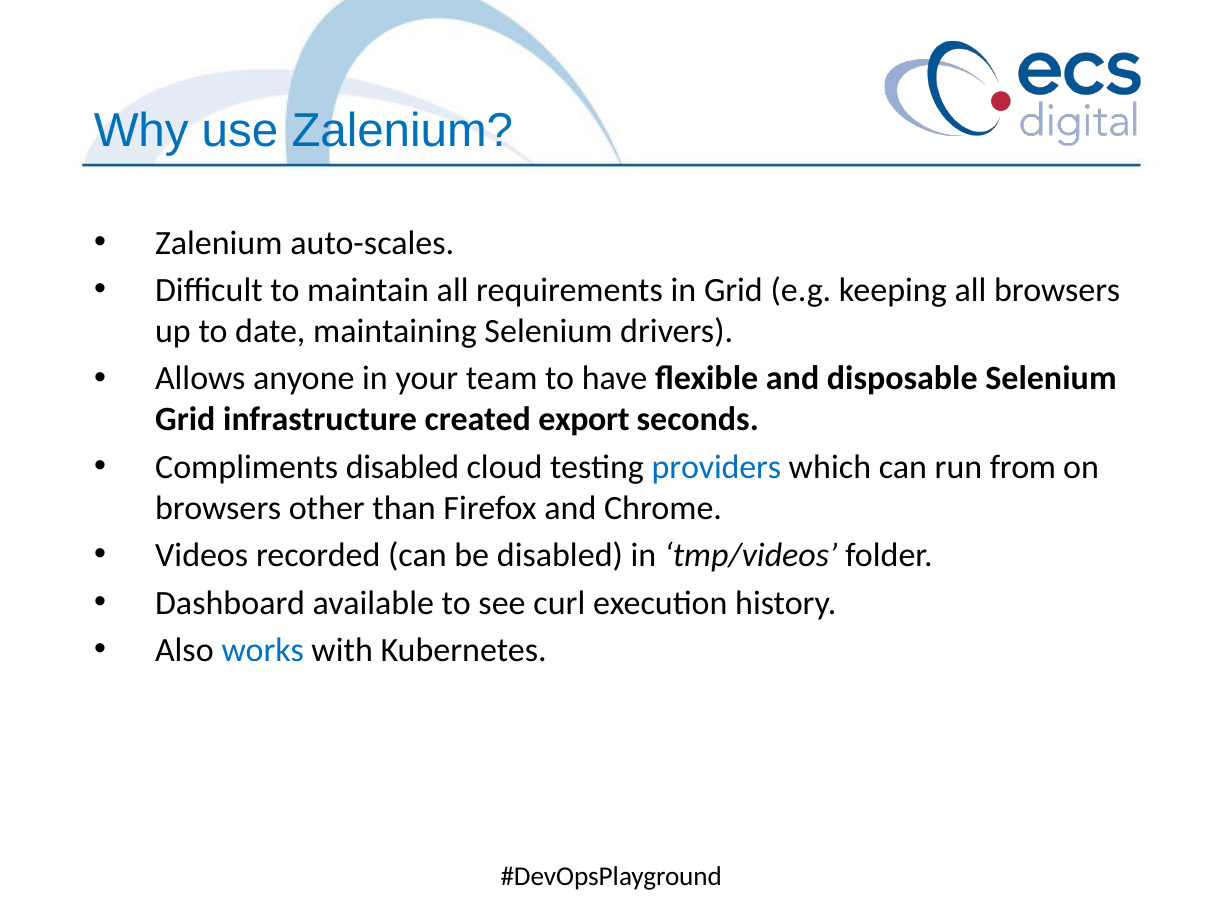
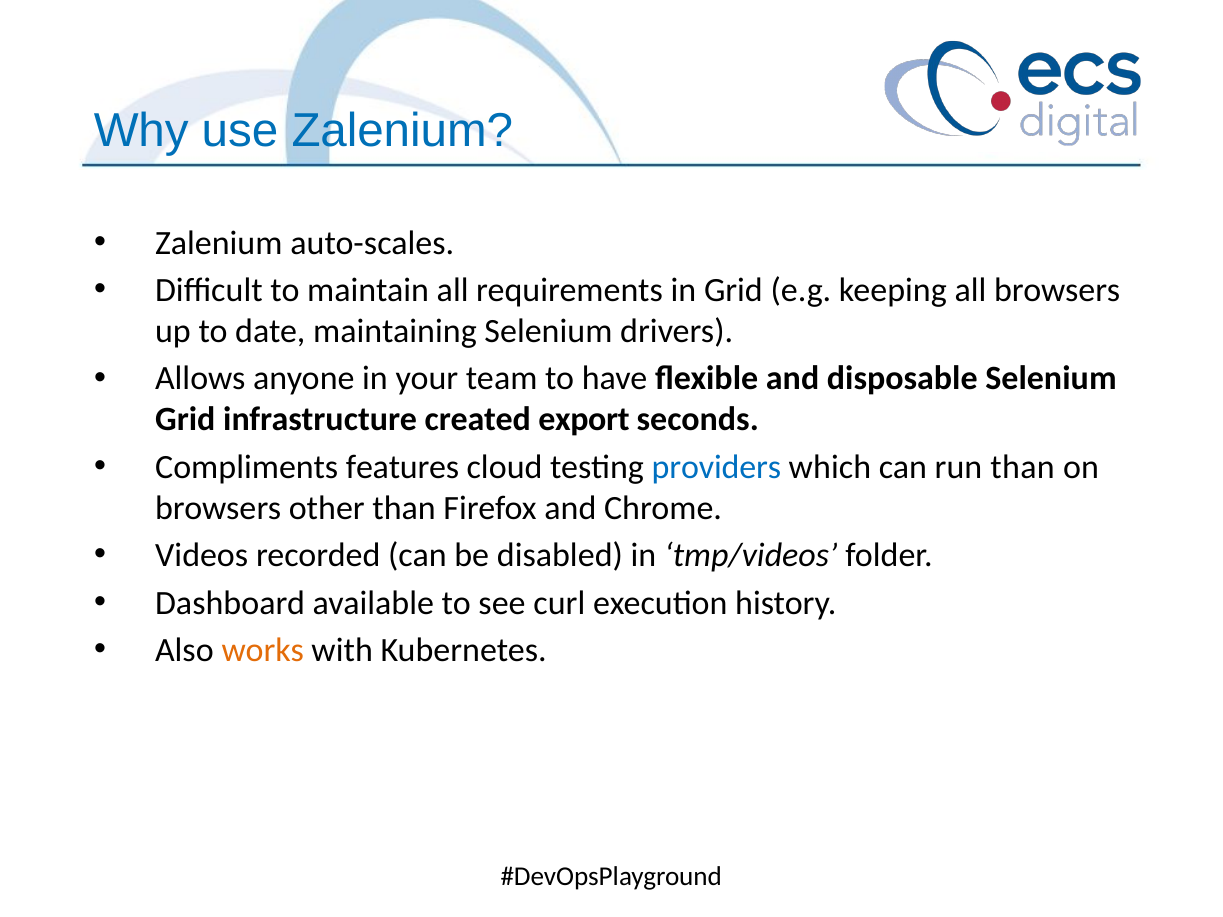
Compliments disabled: disabled -> features (403, 467)
run from: from -> than (1023, 467)
works colour: blue -> orange (263, 651)
